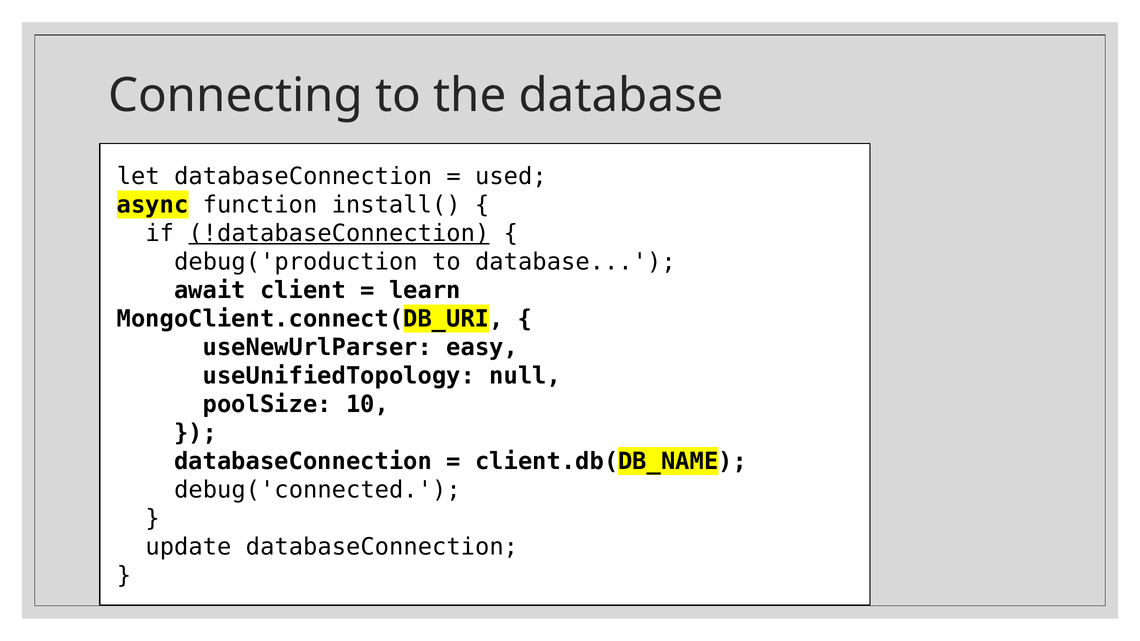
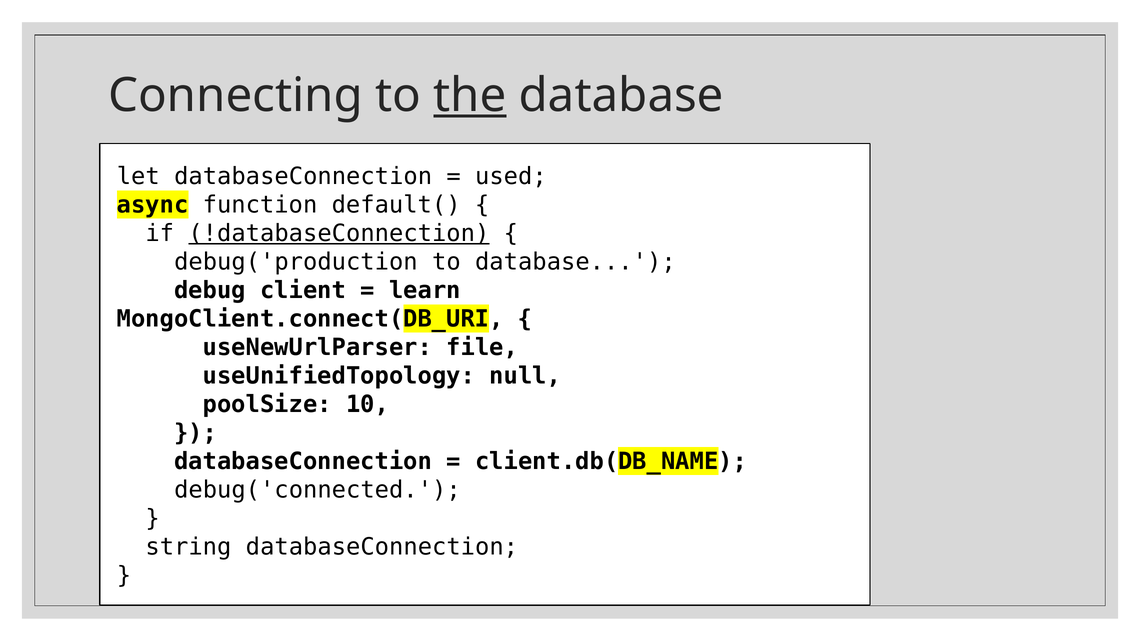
the underline: none -> present (470, 96)
install(: install( -> default( (396, 205)
await: await -> debug (210, 290)
easy: easy -> file (482, 347)
update: update -> string (188, 547)
